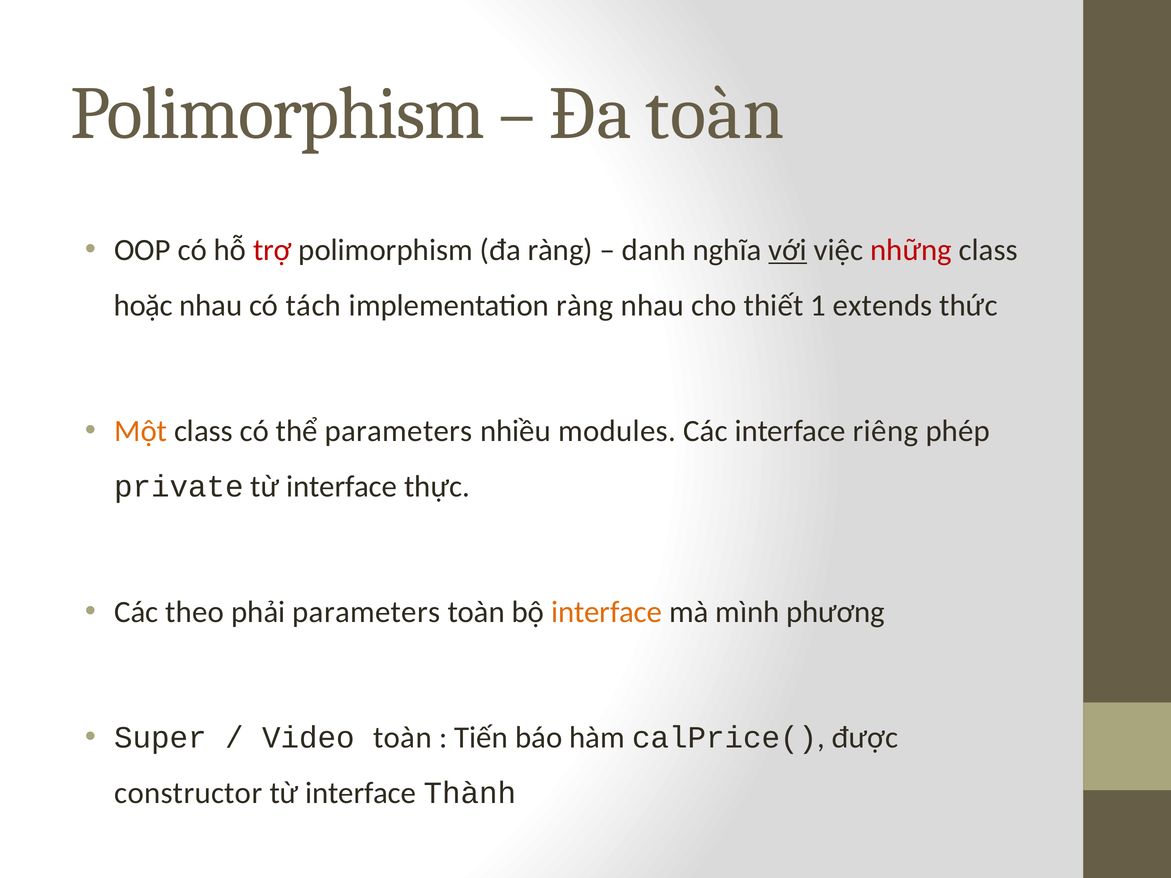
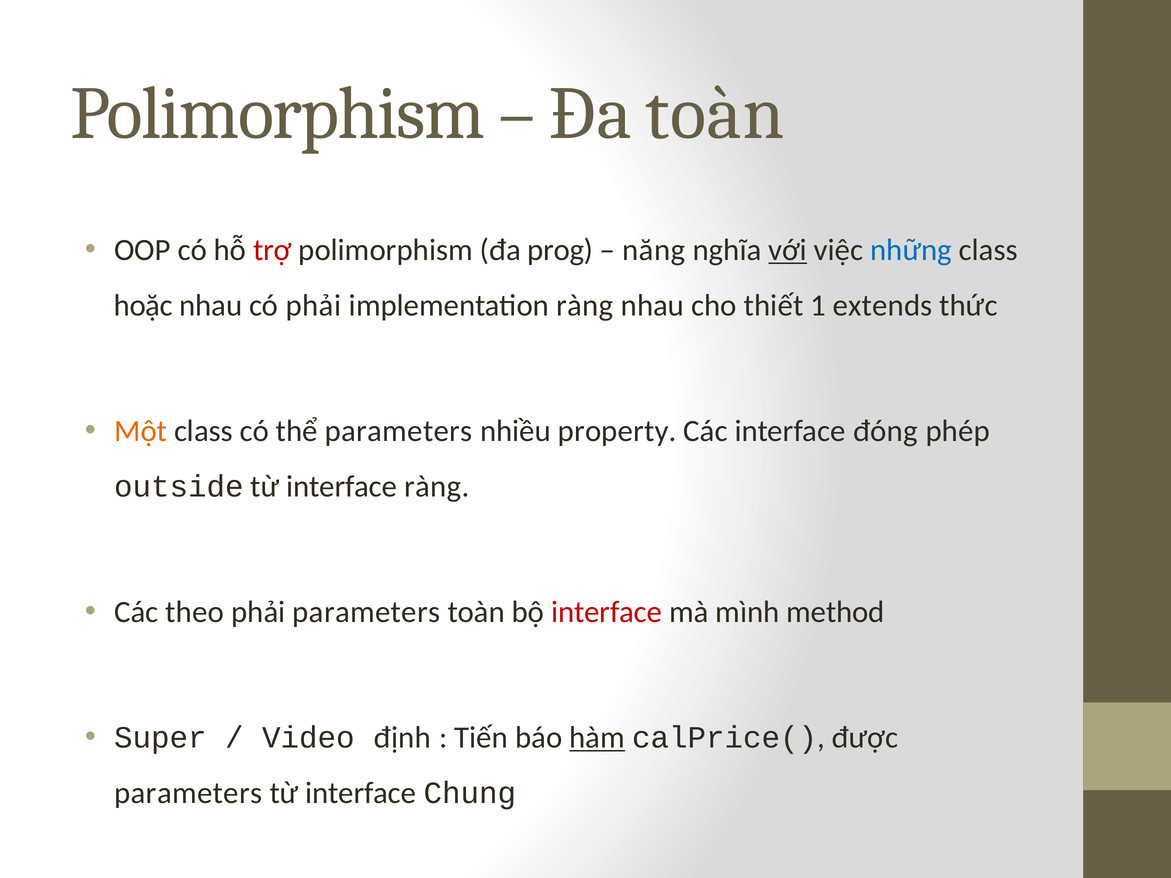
đa ràng: ràng -> prog (560, 250)
danh: danh -> năng (654, 250)
những colour: red -> blue (911, 250)
có tách: tách -> phải (314, 306)
modules: modules -> property (617, 431)
riêng: riêng -> đóng (886, 431)
private: private -> outside (179, 487)
interface thực: thực -> ràng (437, 487)
interface colour: orange -> red (607, 612)
phương: phương -> method (836, 612)
Video toàn: toàn -> định (402, 738)
hàm underline: none -> present (597, 738)
constructor: constructor -> parameters (188, 793)
Thành: Thành -> Chung (470, 793)
